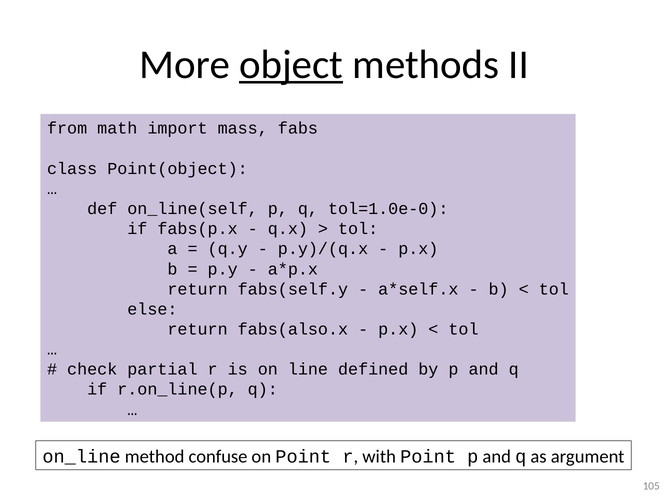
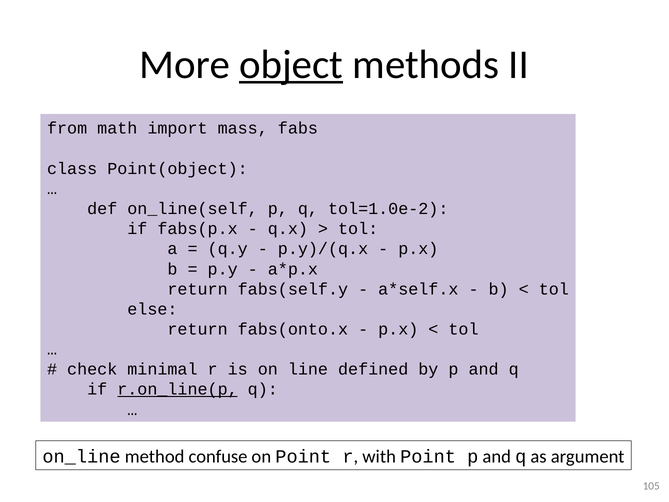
tol=1.0e-0: tol=1.0e-0 -> tol=1.0e-2 (388, 209)
fabs(also.x: fabs(also.x -> fabs(onto.x (293, 329)
partial: partial -> minimal (162, 369)
r.on_line(p underline: none -> present (177, 389)
